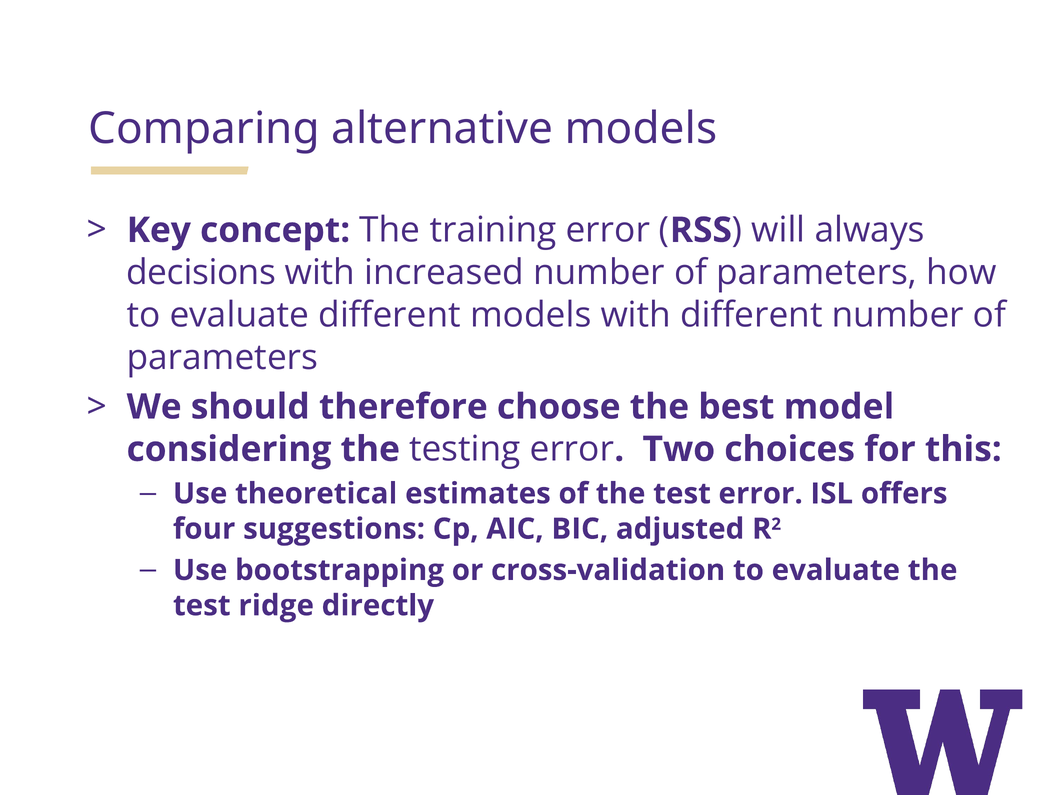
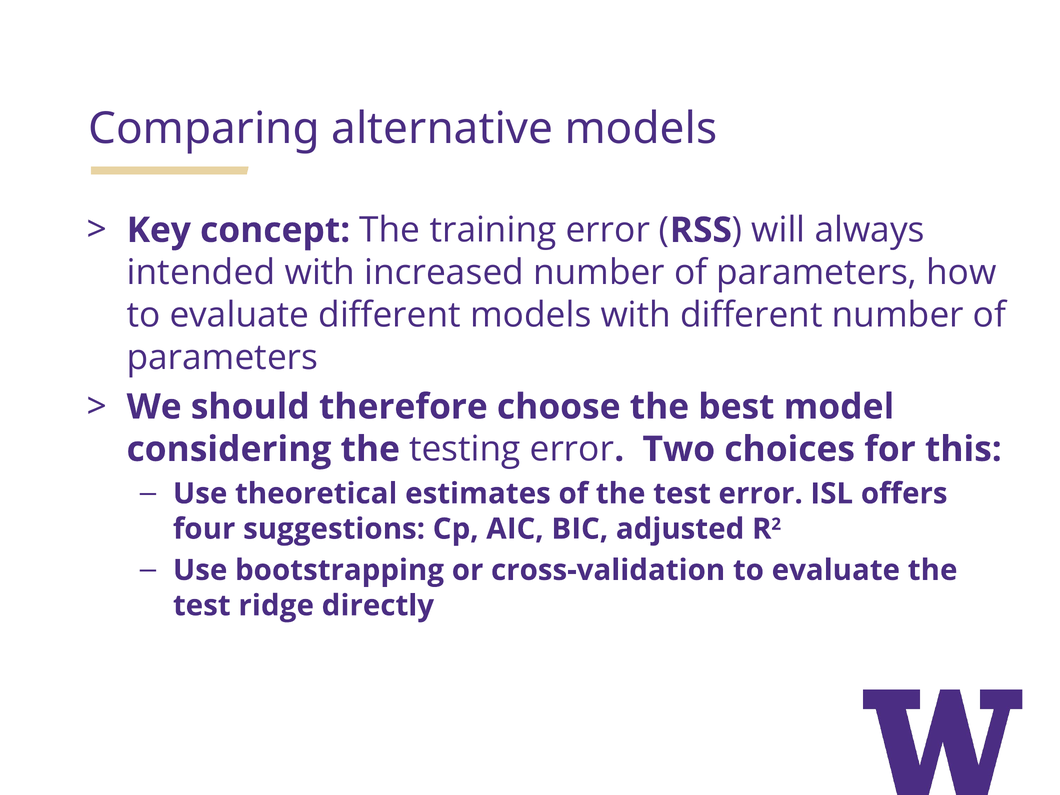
decisions: decisions -> intended (201, 273)
